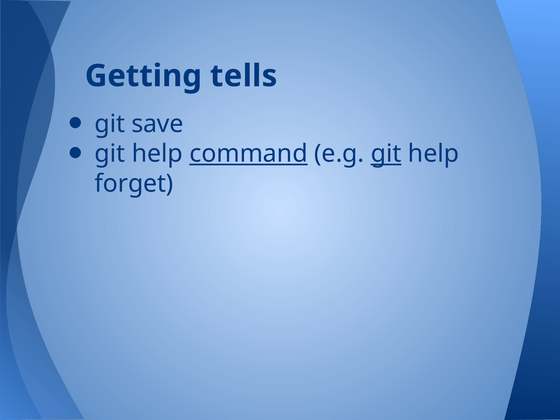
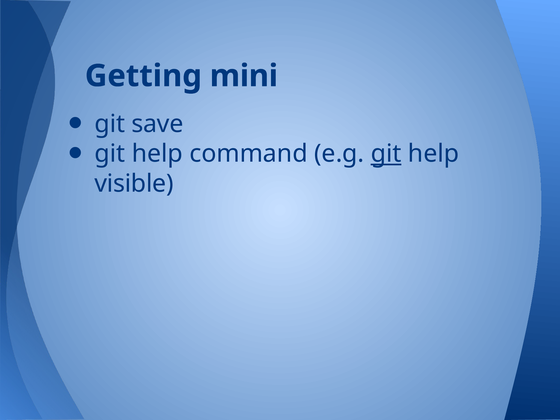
tells: tells -> mini (244, 76)
command underline: present -> none (249, 154)
forget: forget -> visible (134, 184)
